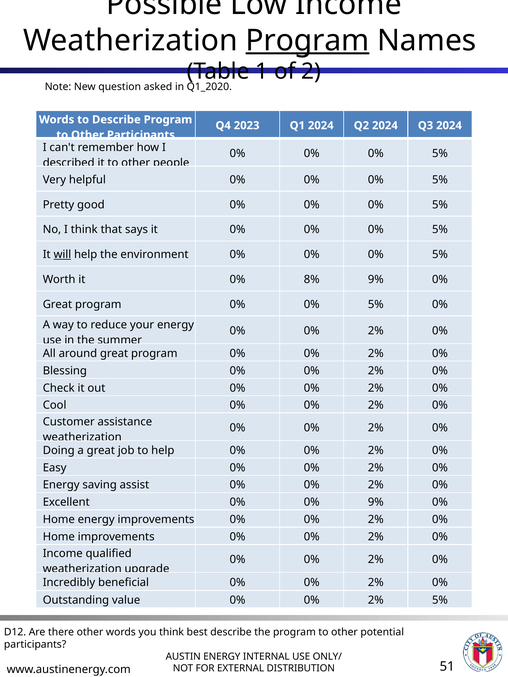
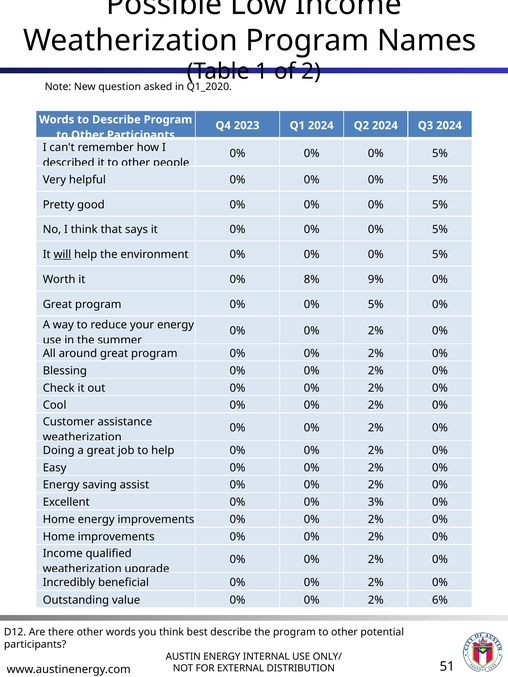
Program underline: present -> none (307, 40)
0% 9%: 9% -> 3% (376, 502)
2% 5%: 5% -> 6% (440, 601)
